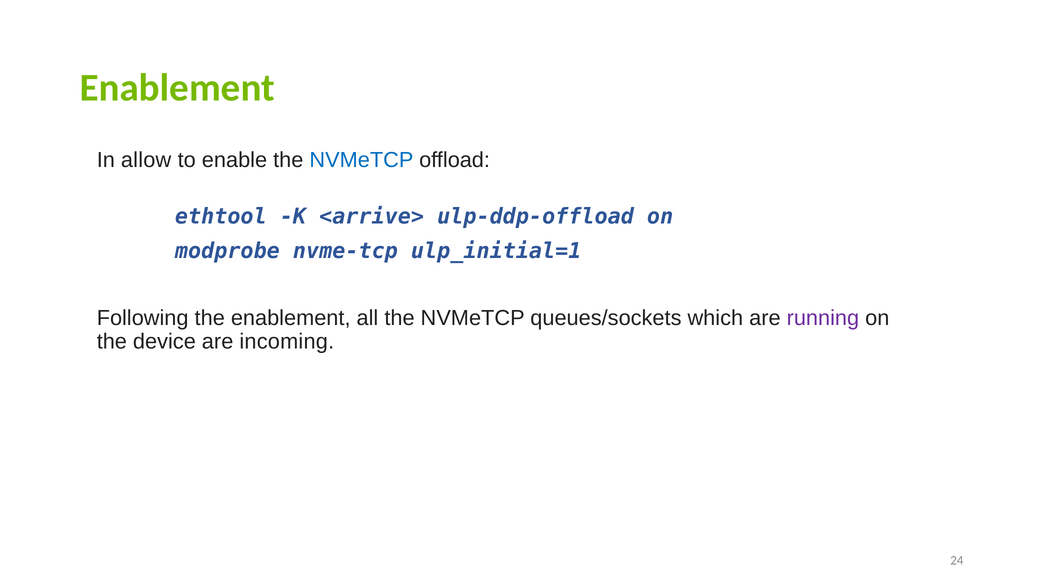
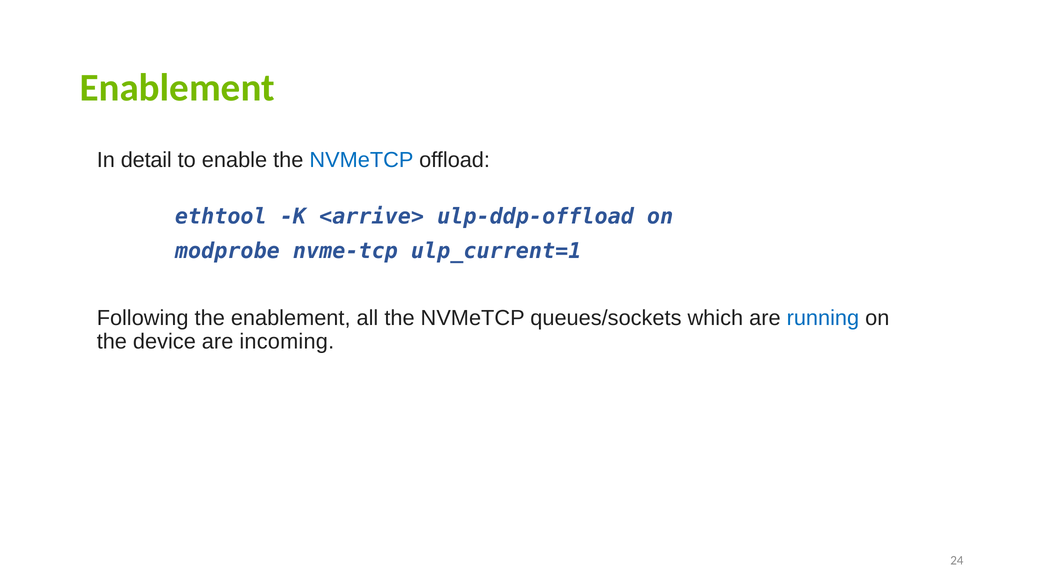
allow: allow -> detail (146, 160)
ulp_initial=1: ulp_initial=1 -> ulp_current=1 (496, 251)
running colour: purple -> blue (823, 318)
